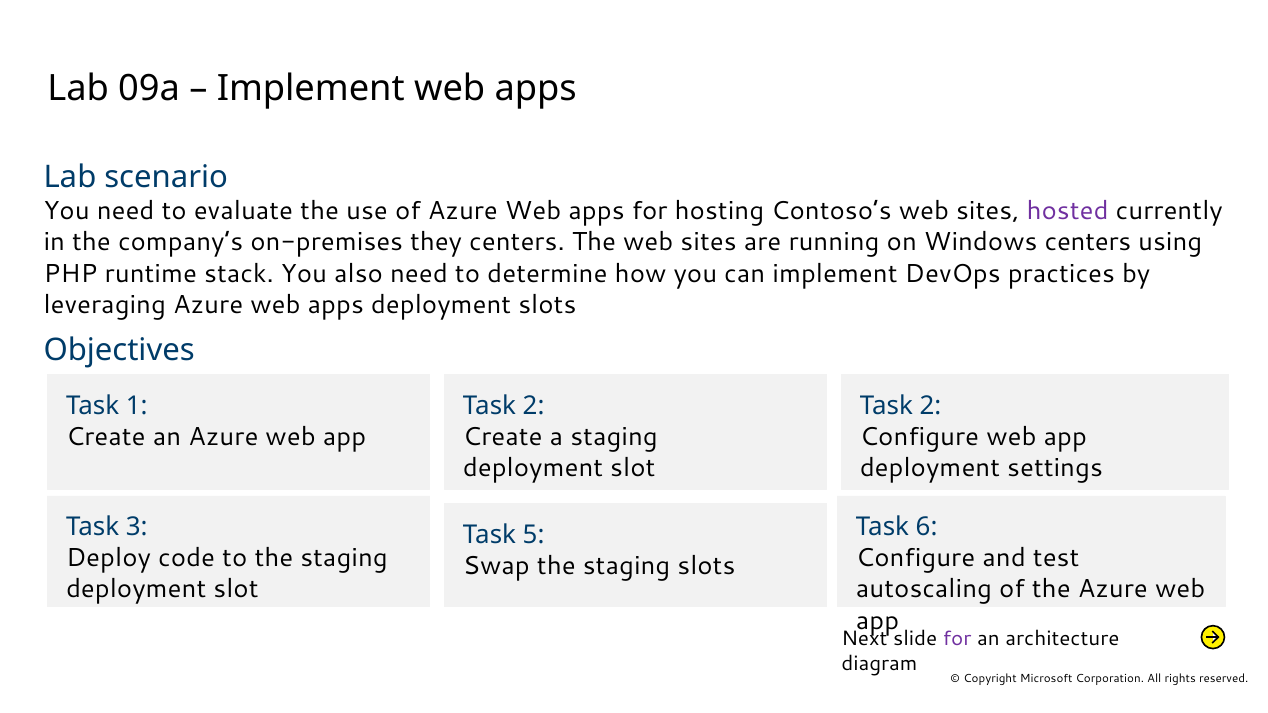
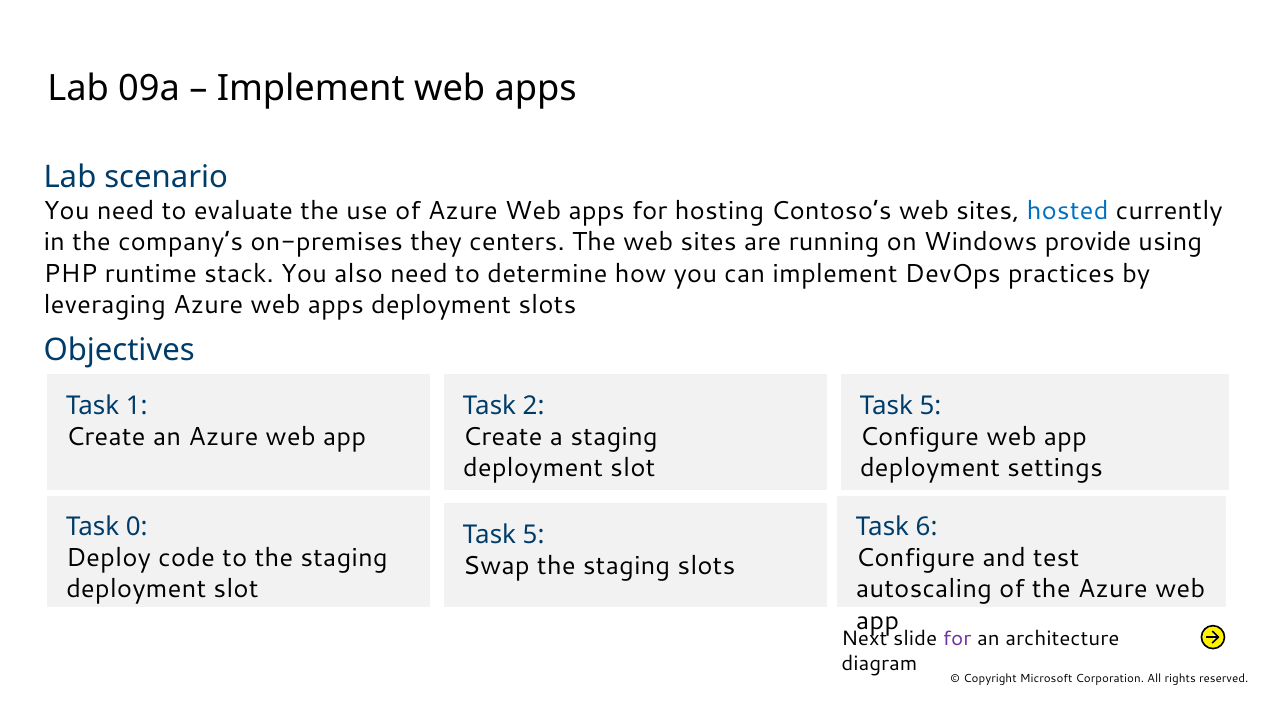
hosted colour: purple -> blue (1068, 211)
Windows centers: centers -> provide (1088, 242)
2: 2 -> 5 (930, 406)
3: 3 -> 0 (137, 527)
